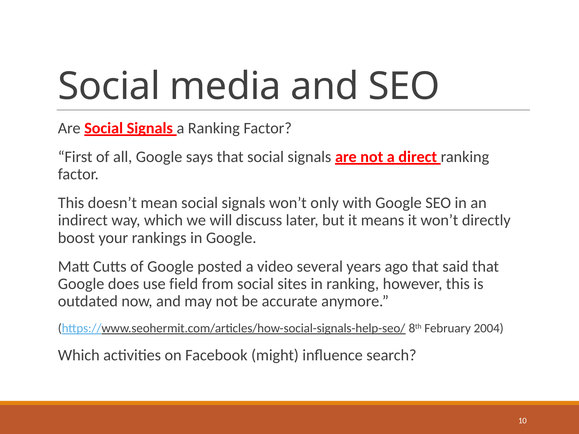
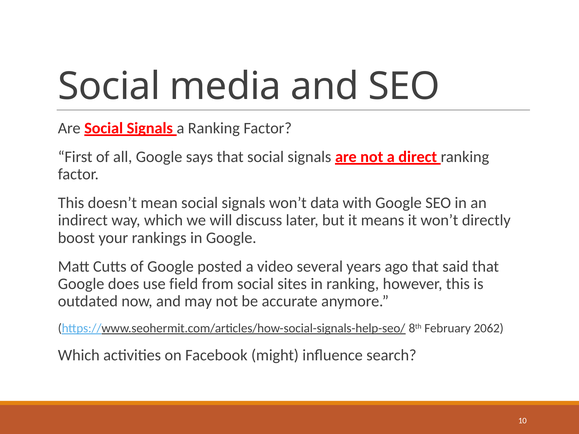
only: only -> data (325, 203)
2004: 2004 -> 2062 (489, 328)
